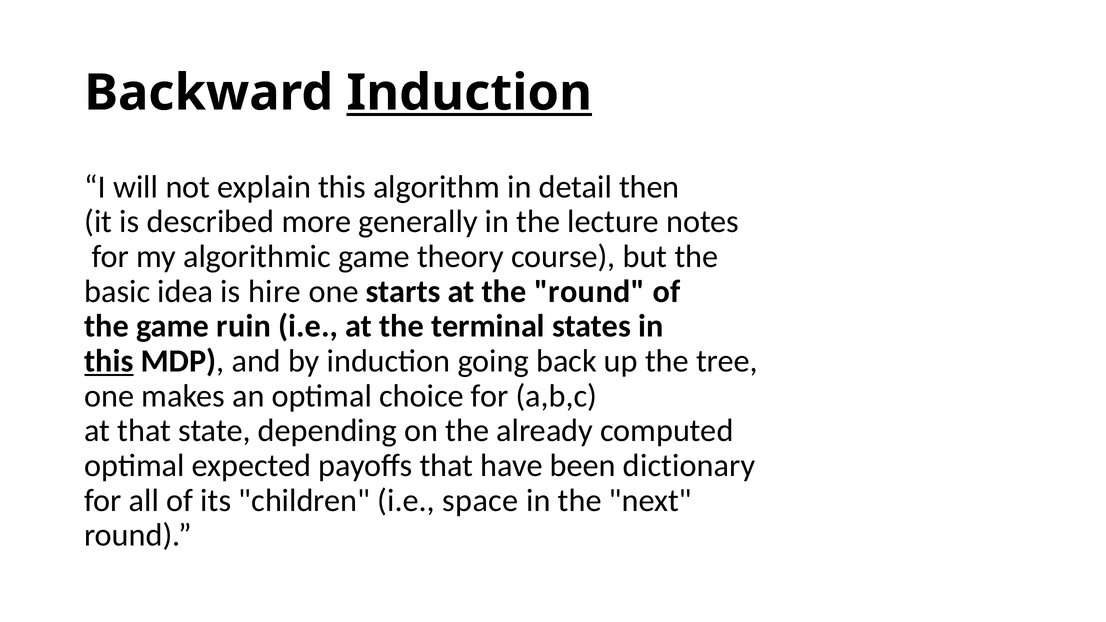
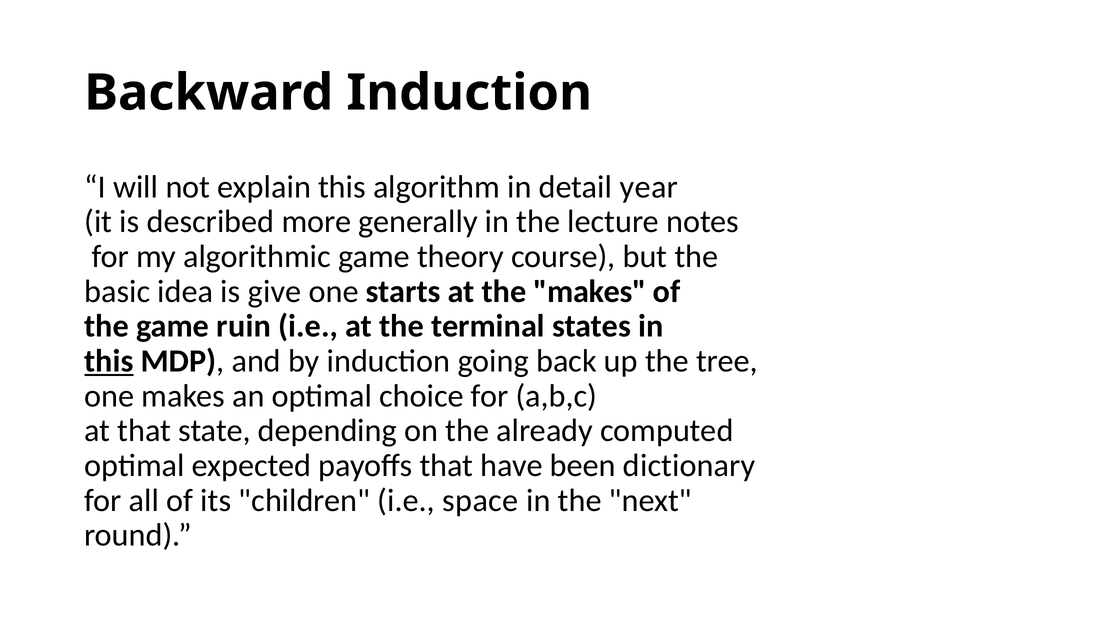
Induction underline: present -> none (469, 93)
then: then -> year (649, 187)
hire: hire -> give (274, 292)
the round: round -> makes (590, 292)
